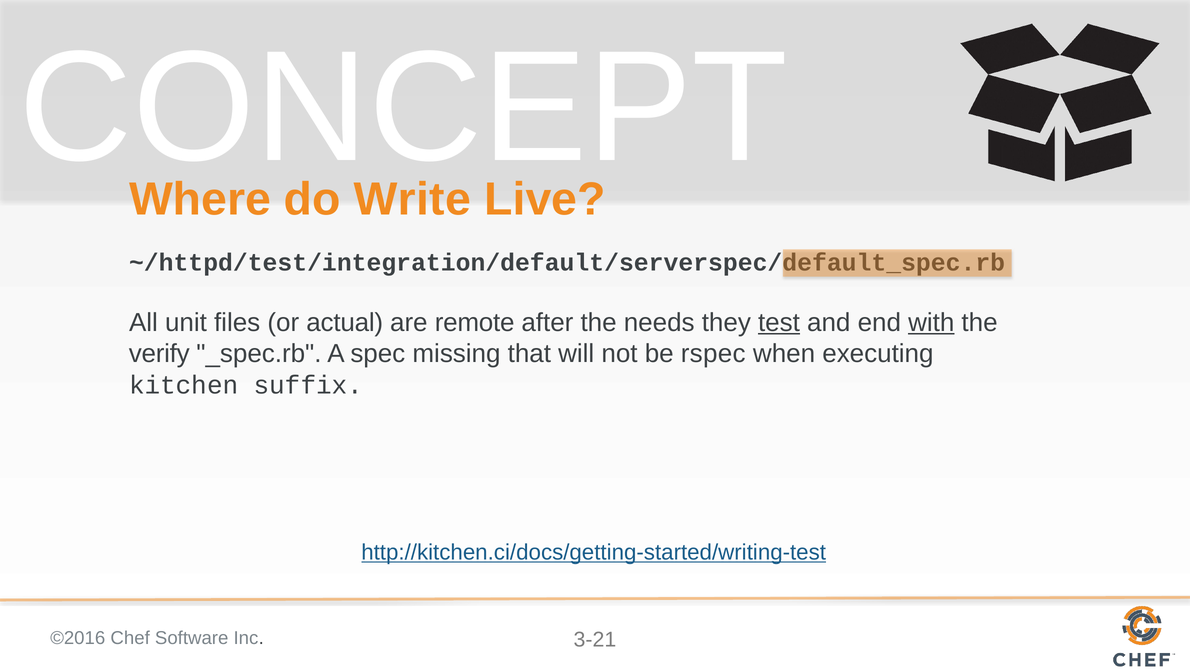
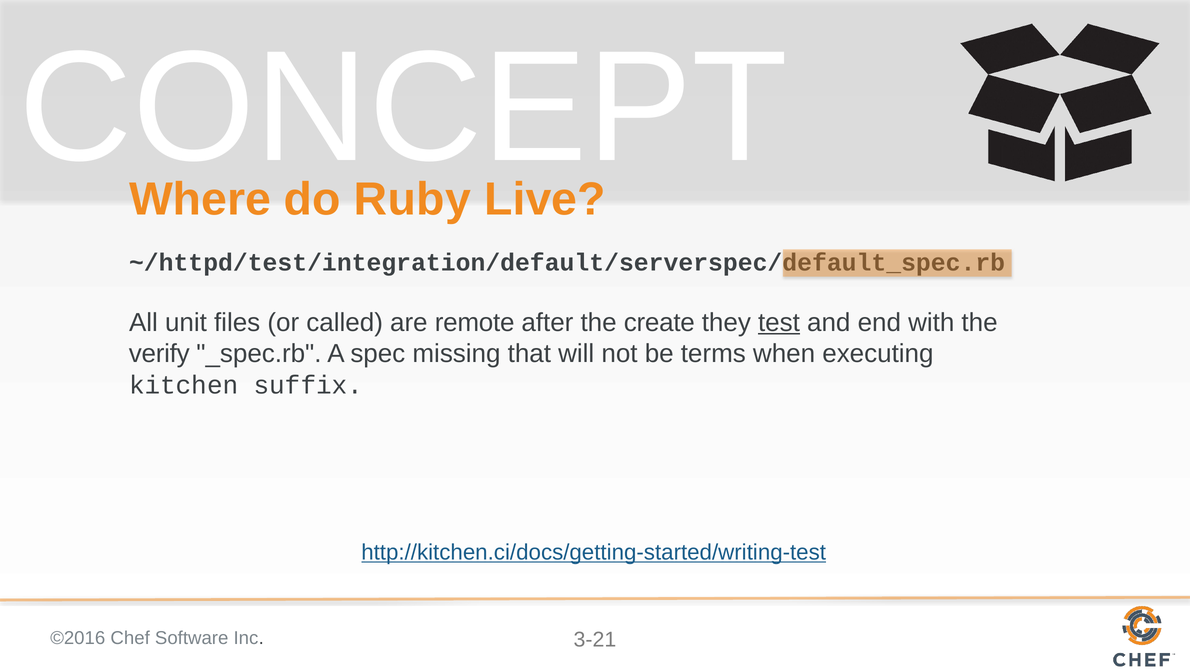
Write: Write -> Ruby (412, 199)
actual: actual -> called (345, 323)
needs: needs -> create (659, 323)
with underline: present -> none (931, 323)
rspec: rspec -> terms (713, 354)
